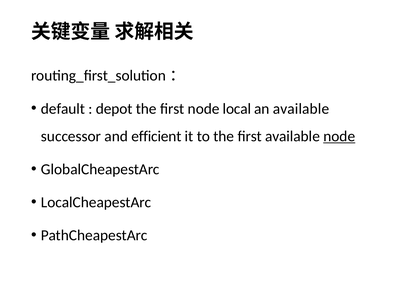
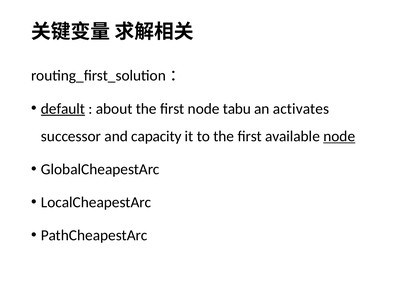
default underline: none -> present (63, 109)
depot: depot -> about (114, 109)
local: local -> tabu (237, 109)
an available: available -> activates (301, 109)
efficient: efficient -> capacity (156, 136)
